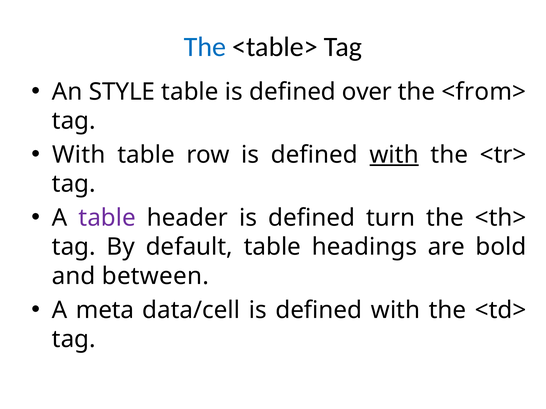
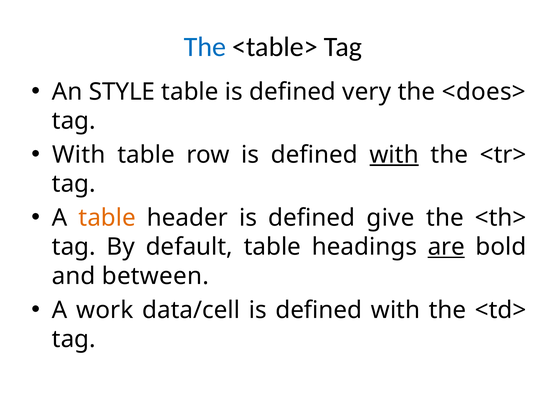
over: over -> very (367, 92)
<from>: <from> -> <does> (484, 92)
table colour: purple -> orange (107, 218)
turn: turn -> give (391, 218)
are underline: none -> present (446, 247)
meta: meta -> work (105, 310)
